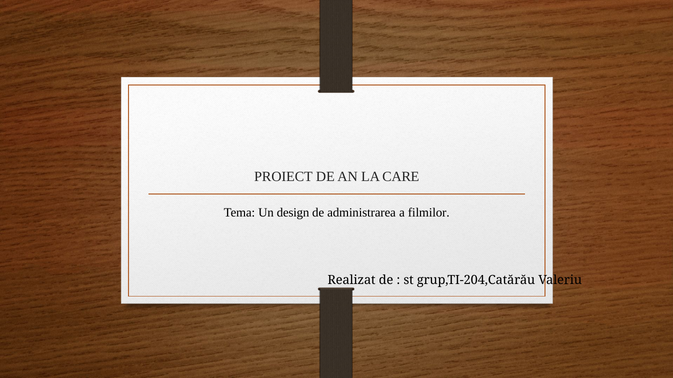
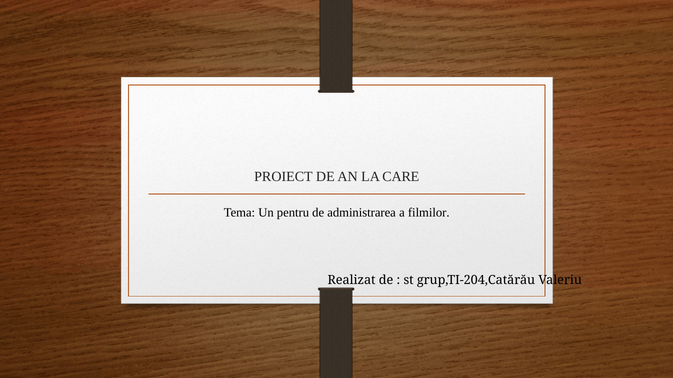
design: design -> pentru (293, 213)
